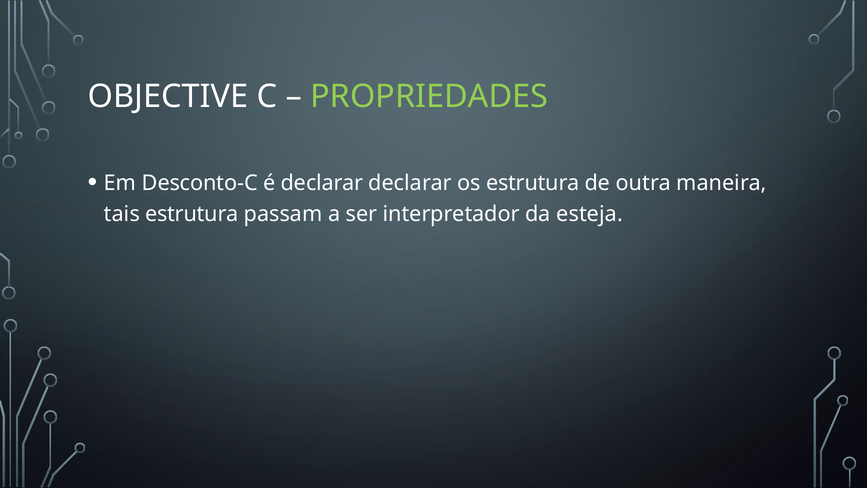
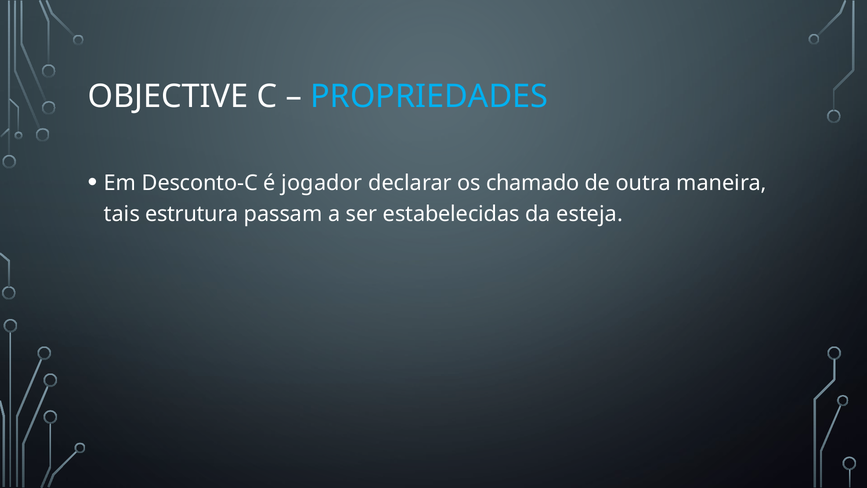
PROPRIEDADES colour: light green -> light blue (429, 96)
é declarar: declarar -> jogador (322, 183)
os estrutura: estrutura -> chamado (533, 183)
interpretador: interpretador -> estabelecidas (451, 214)
